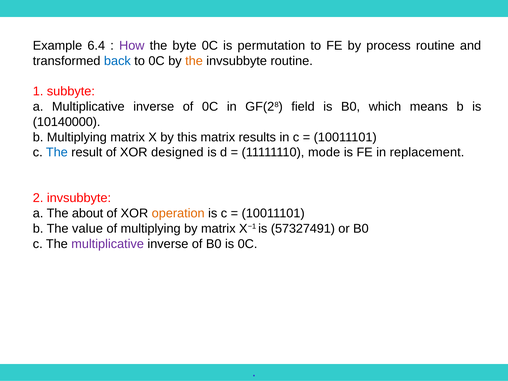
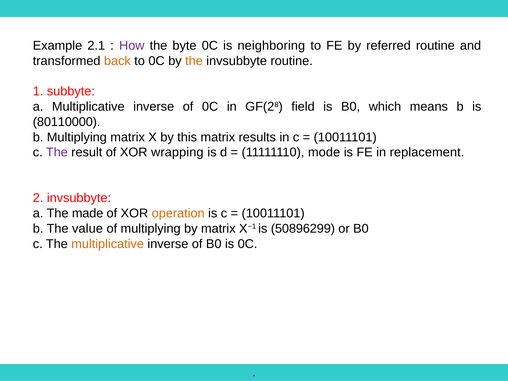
6.4: 6.4 -> 2.1 (96, 46)
permutation: permutation -> neighboring (271, 46)
process: process -> referred (389, 46)
back colour: blue -> orange (117, 61)
10140000: 10140000 -> 80110000 (67, 122)
The colour: blue -> purple (57, 152)
designed: designed -> wrapping (177, 152)
about: about -> made (88, 213)
57327491: 57327491 -> 50896299 (303, 229)
multiplicative colour: purple -> orange (108, 244)
